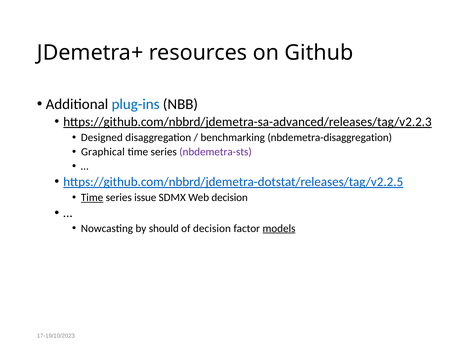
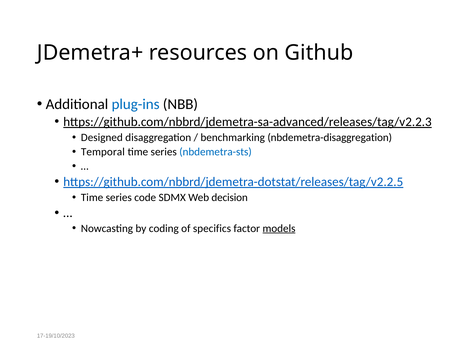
Graphical: Graphical -> Temporal (103, 152)
nbdemetra-sts colour: purple -> blue (215, 152)
Time underline: present -> none (92, 197)
issue: issue -> code (145, 197)
should: should -> coding (164, 228)
of decision: decision -> specifics (212, 228)
